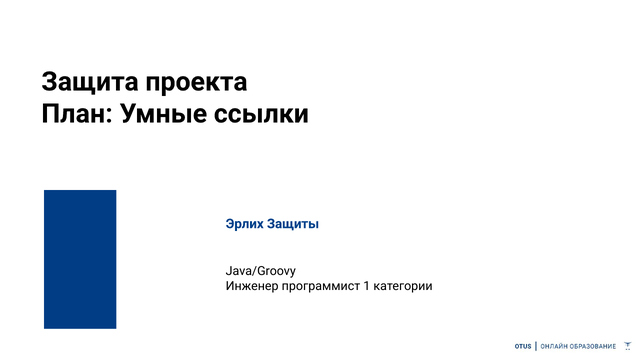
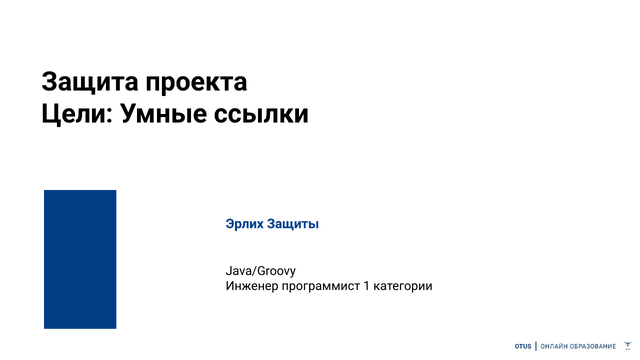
План: План -> Цели (77, 114)
